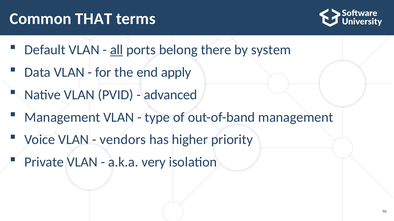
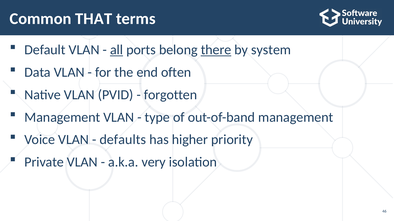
there underline: none -> present (216, 50)
apply: apply -> often (176, 72)
advanced: advanced -> forgotten (171, 95)
vendors: vendors -> defaults (123, 140)
